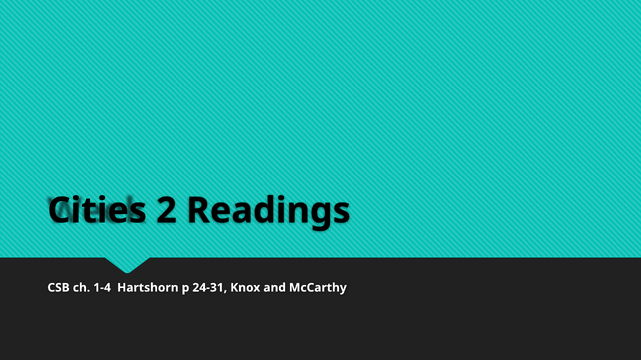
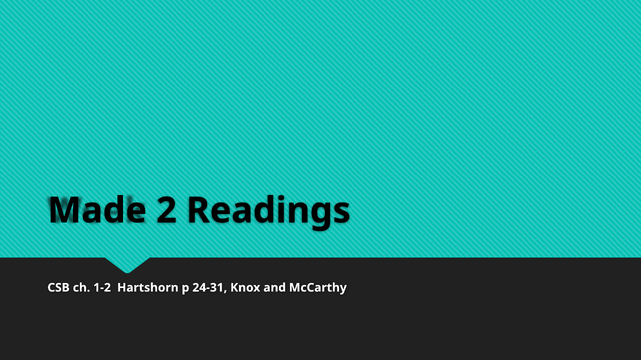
Cities: Cities -> Made (97, 211)
1-4: 1-4 -> 1-2 (102, 288)
